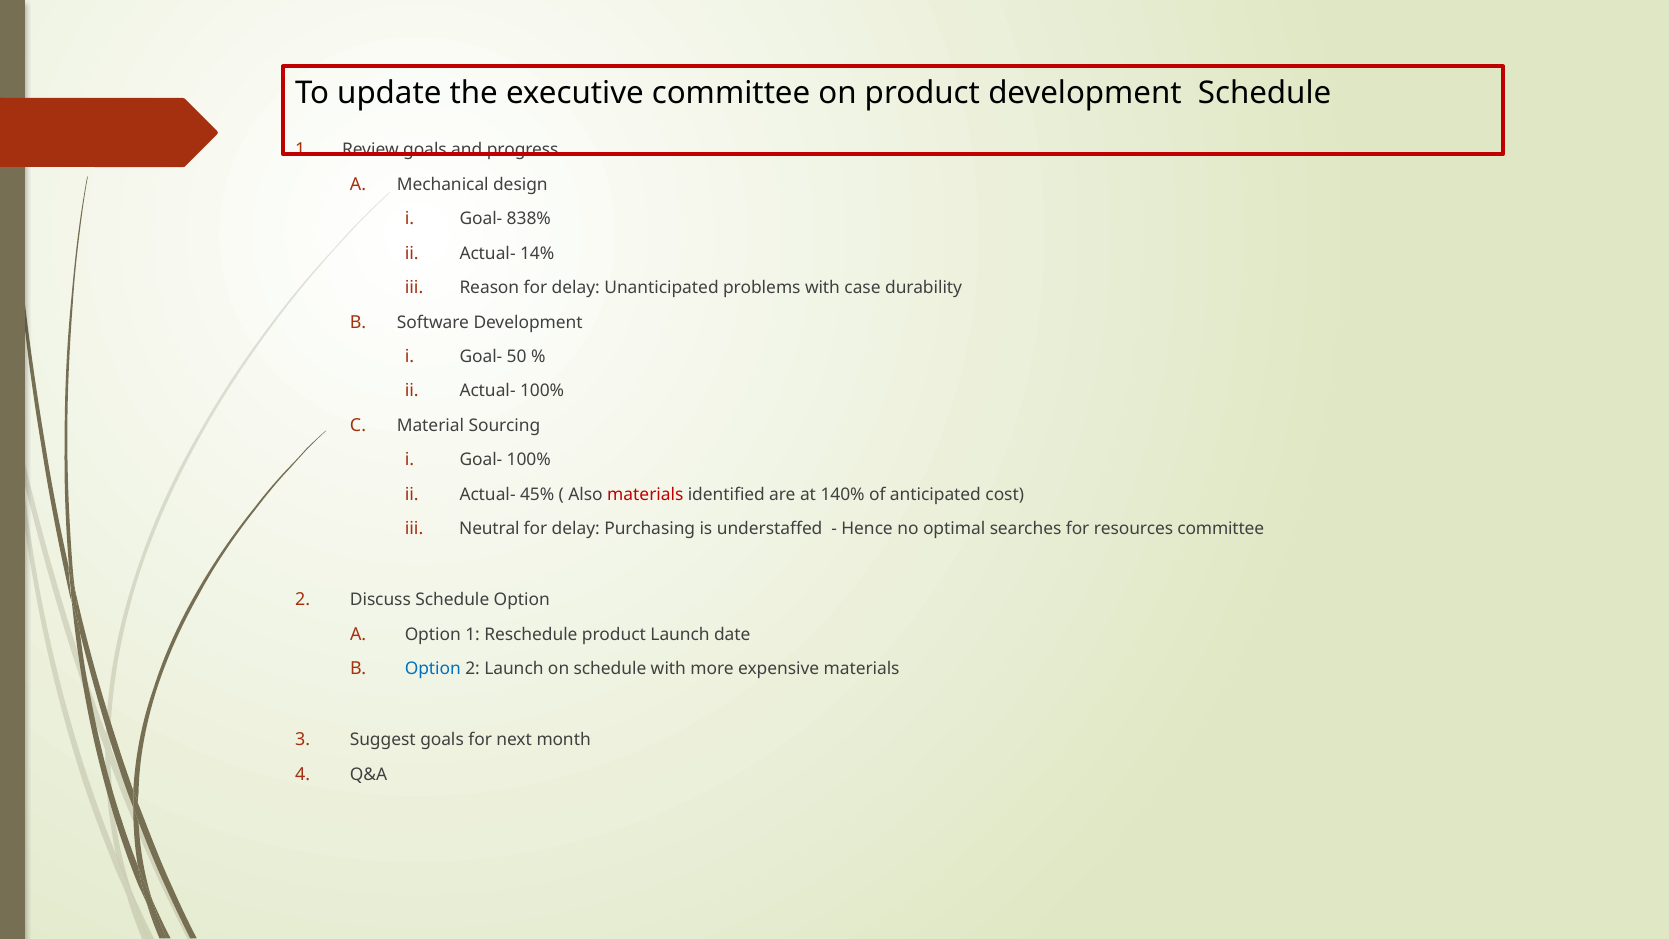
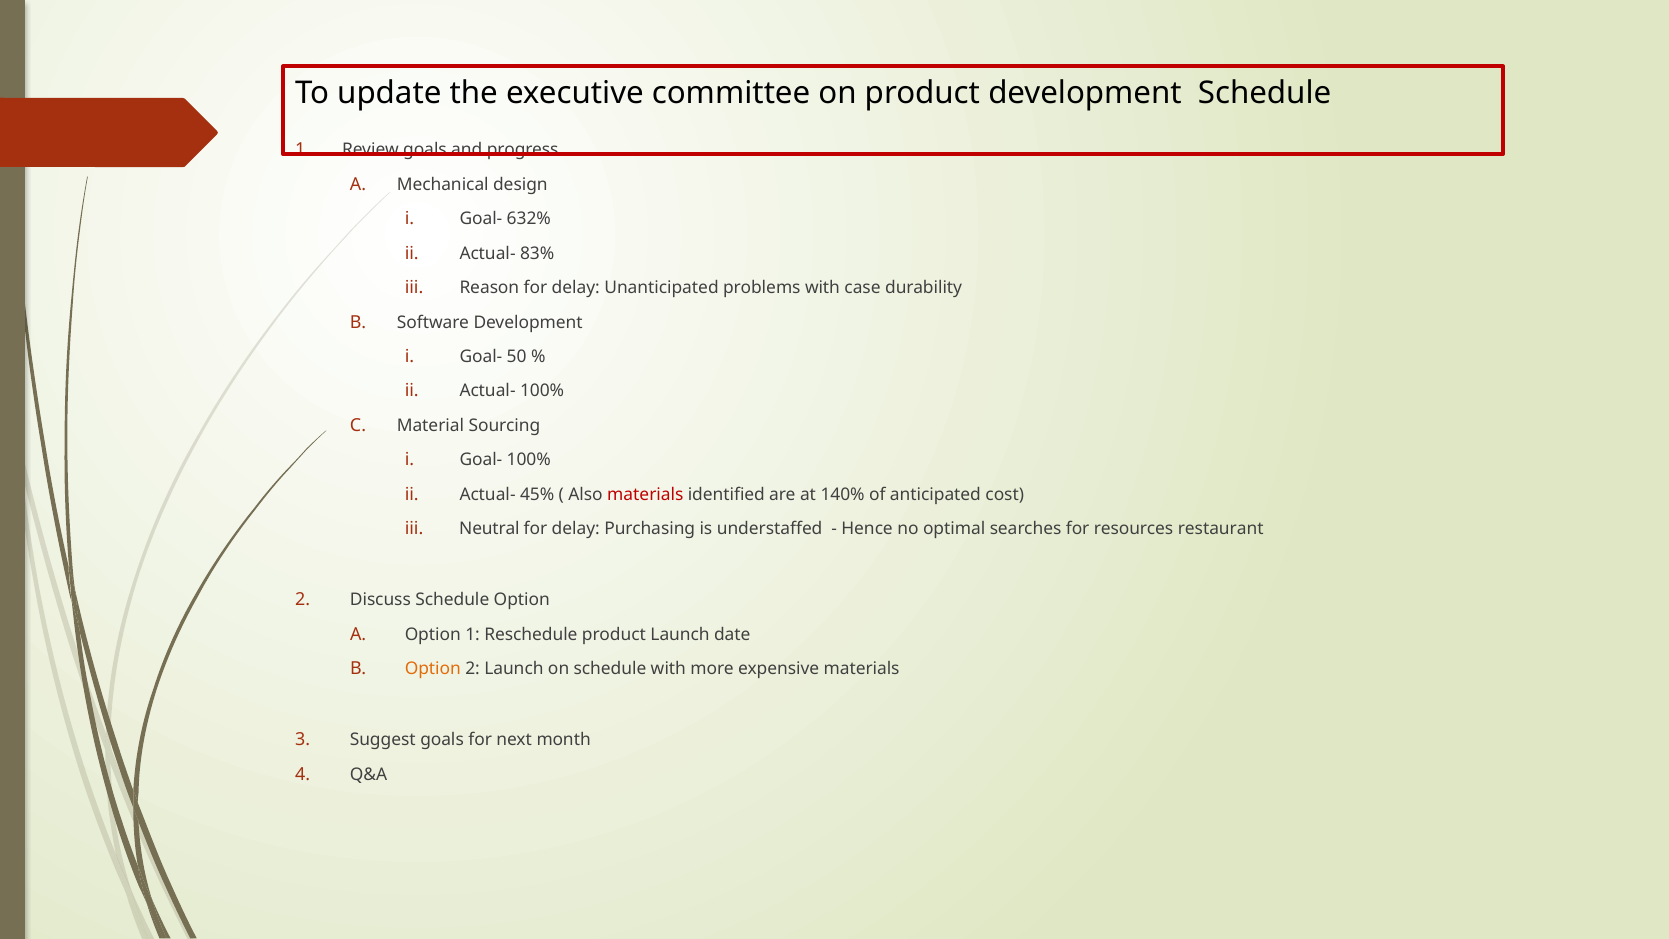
838%: 838% -> 632% (529, 219)
14%: 14% -> 83% (537, 253)
resources committee: committee -> restaurant (1221, 529)
Option colour: blue -> orange (433, 669)
